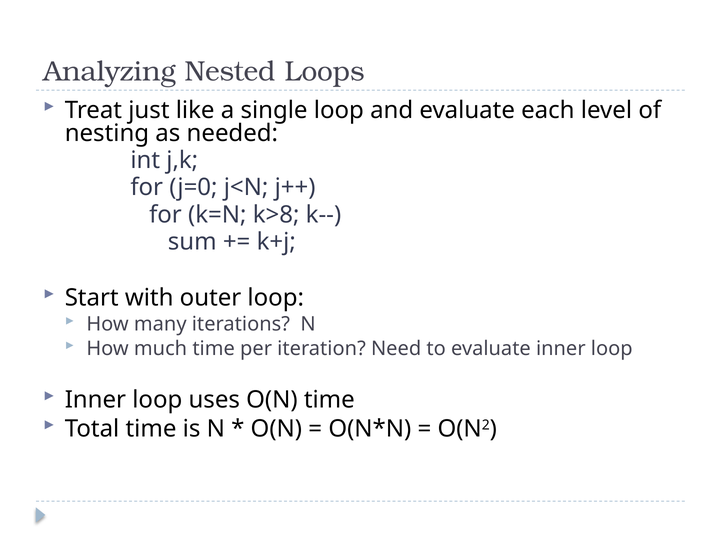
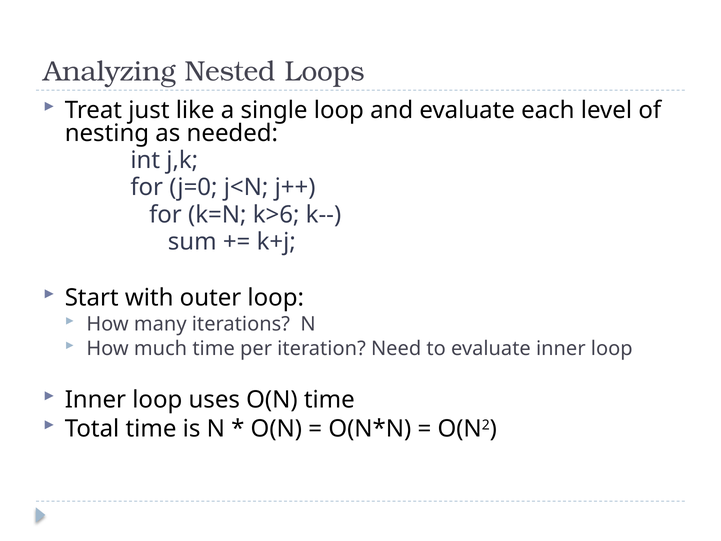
k>8: k>8 -> k>6 (276, 215)
